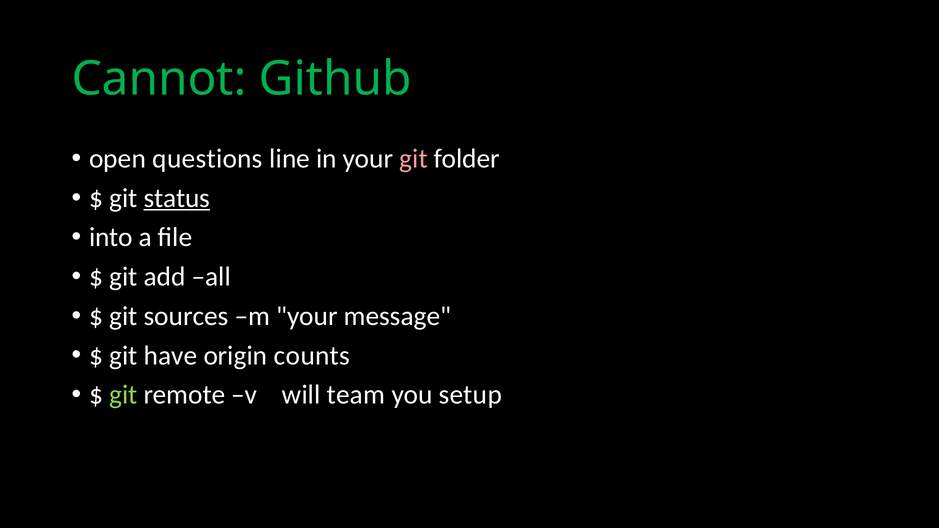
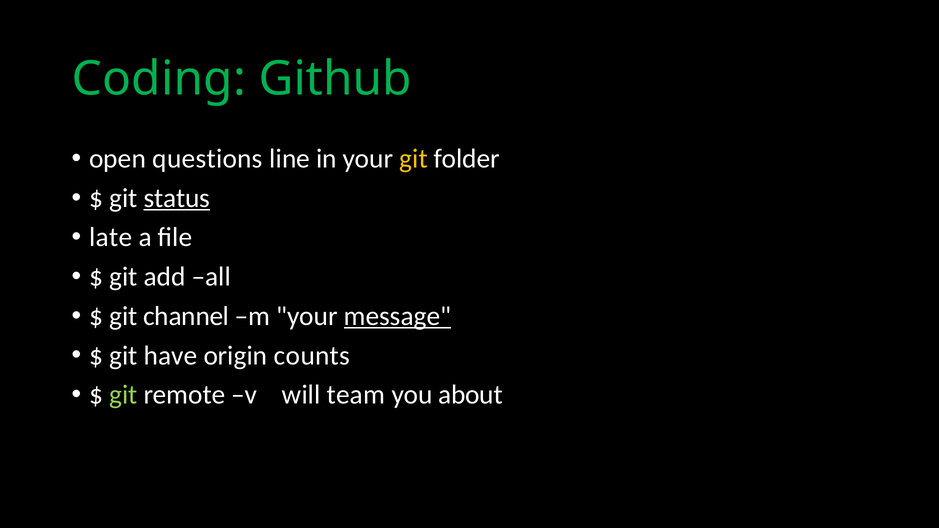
Cannot: Cannot -> Coding (159, 79)
git colour: pink -> yellow (414, 159)
into: into -> late (111, 238)
sources: sources -> channel (186, 316)
message underline: none -> present (397, 316)
setup: setup -> about (471, 395)
